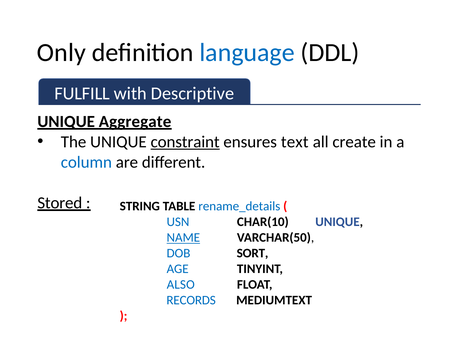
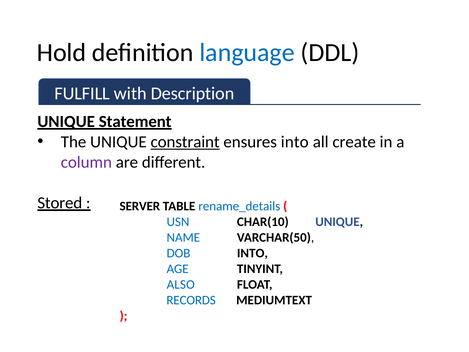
Only: Only -> Hold (62, 53)
Descriptive: Descriptive -> Description (193, 93)
Aggregate: Aggregate -> Statement (135, 122)
ensures text: text -> into (295, 142)
column colour: blue -> purple (86, 162)
STRING: STRING -> SERVER (140, 206)
NAME underline: present -> none (183, 237)
DOB SORT: SORT -> INTO (252, 253)
